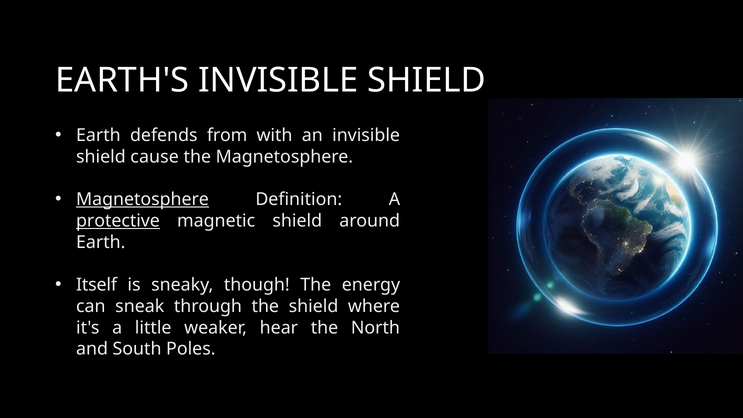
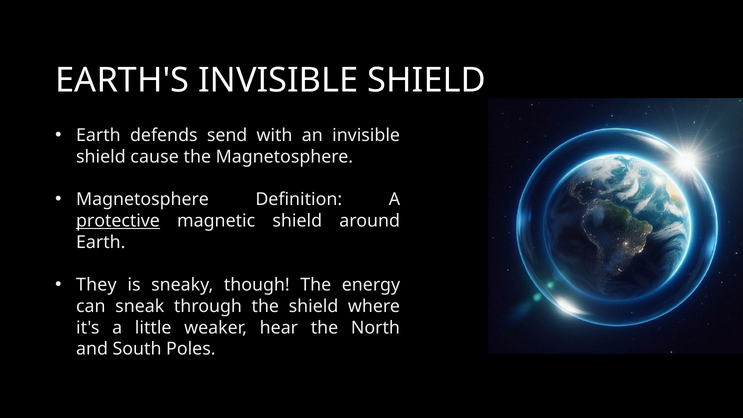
from: from -> send (227, 135)
Magnetosphere underline: present -> none (142, 199)
Itself: Itself -> They (96, 285)
